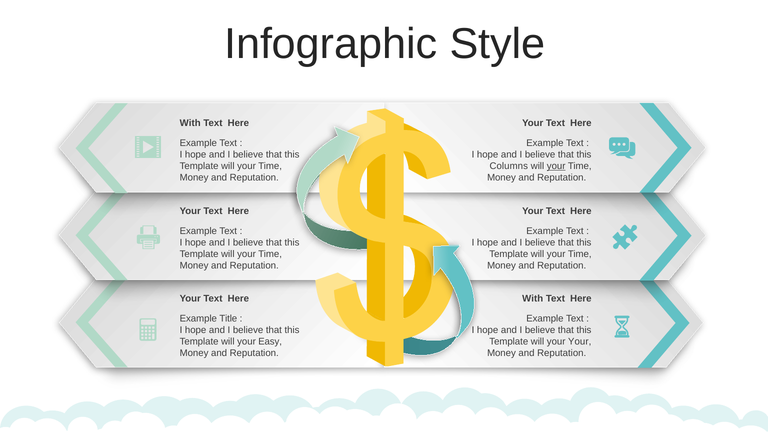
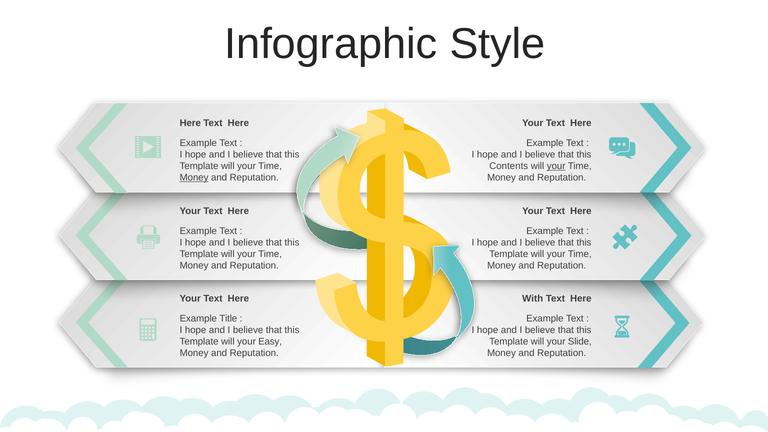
With: With -> Here (190, 123)
Columns: Columns -> Contents (509, 166)
Money underline: none -> present (194, 178)
your Your: Your -> Slide (580, 342)
